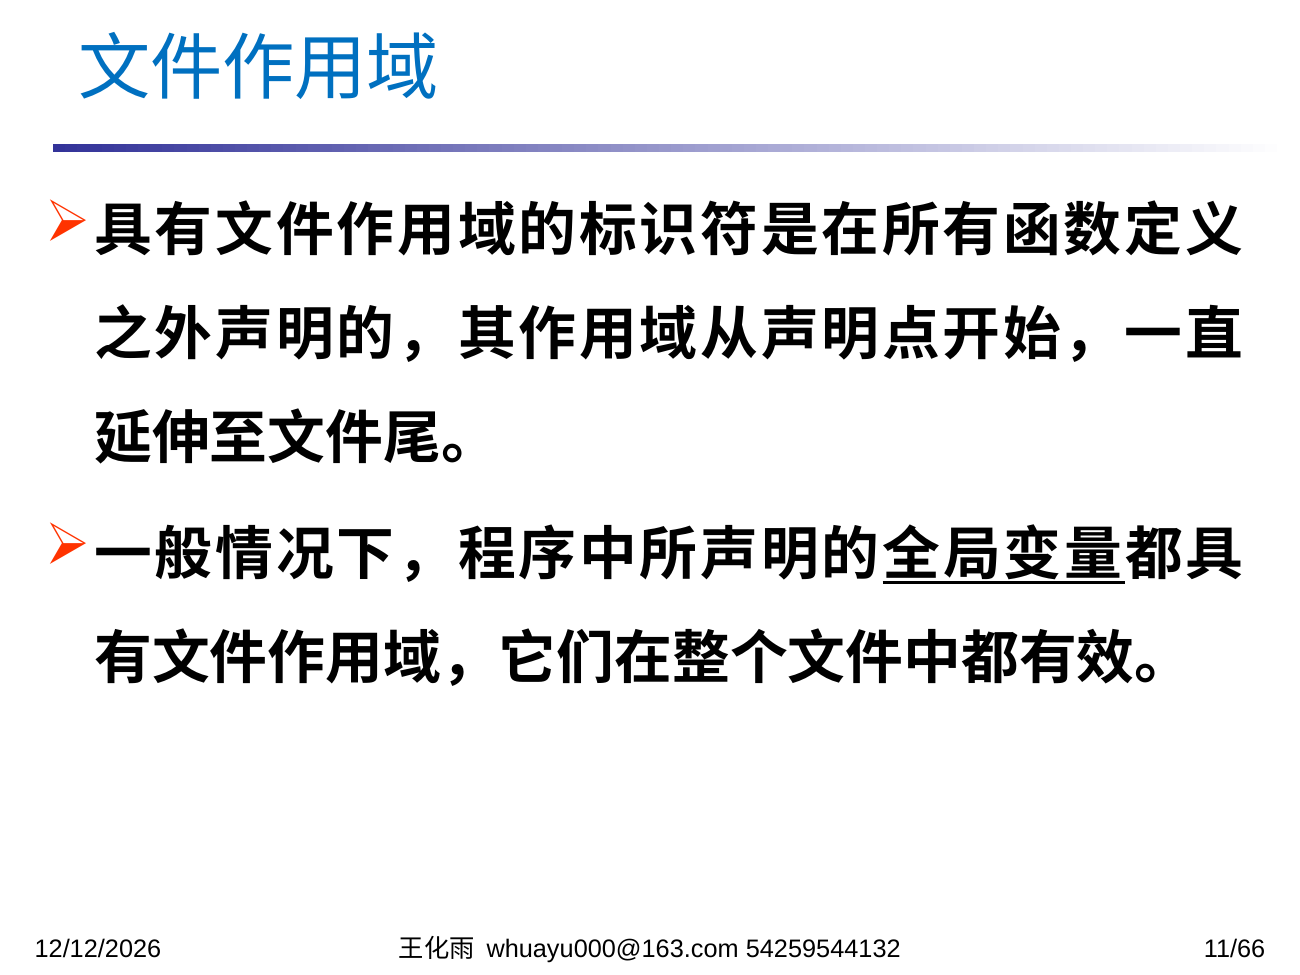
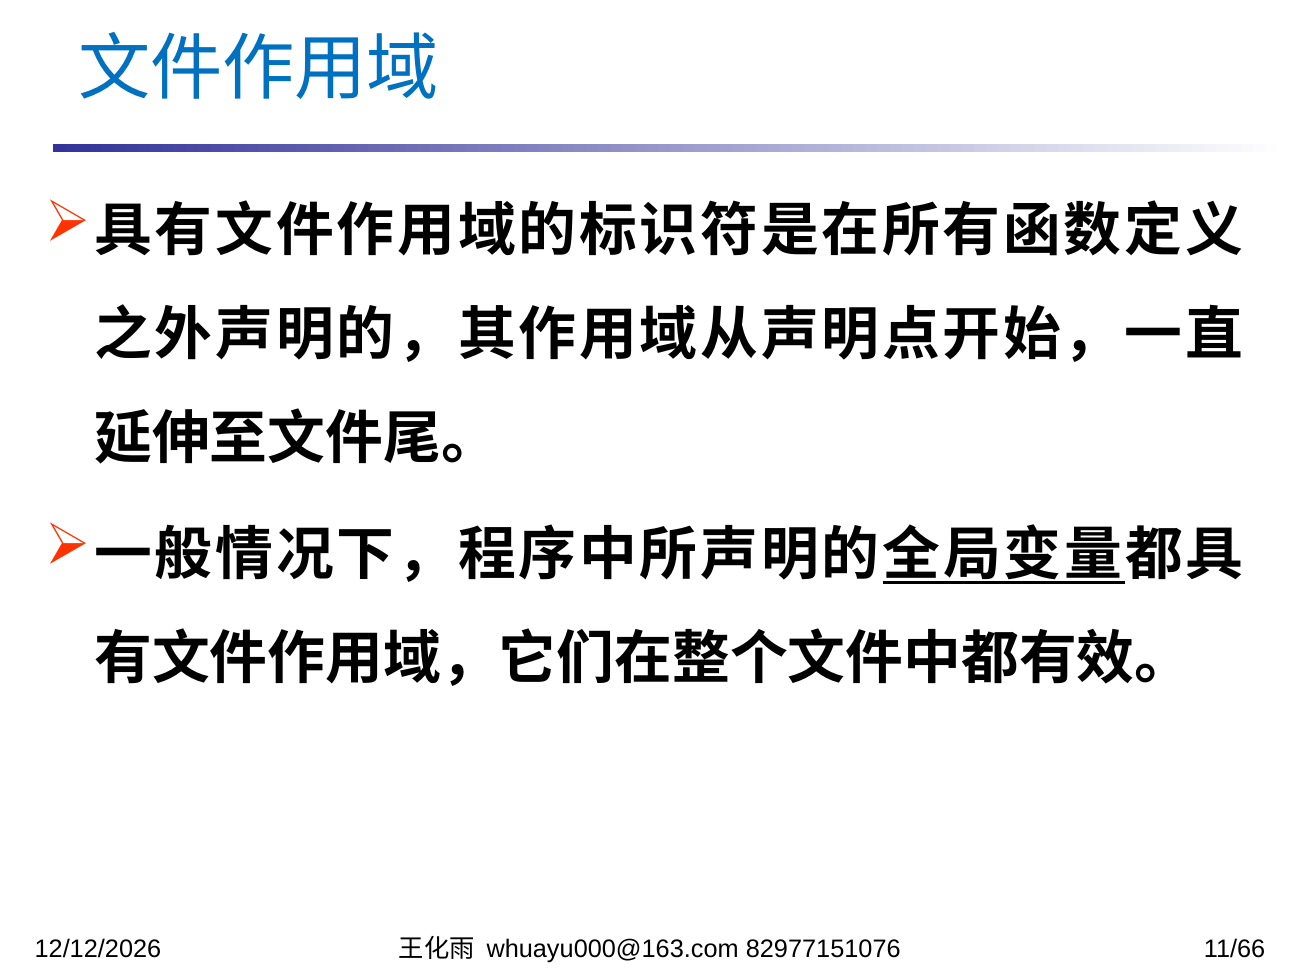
54259544132: 54259544132 -> 82977151076 (823, 949)
